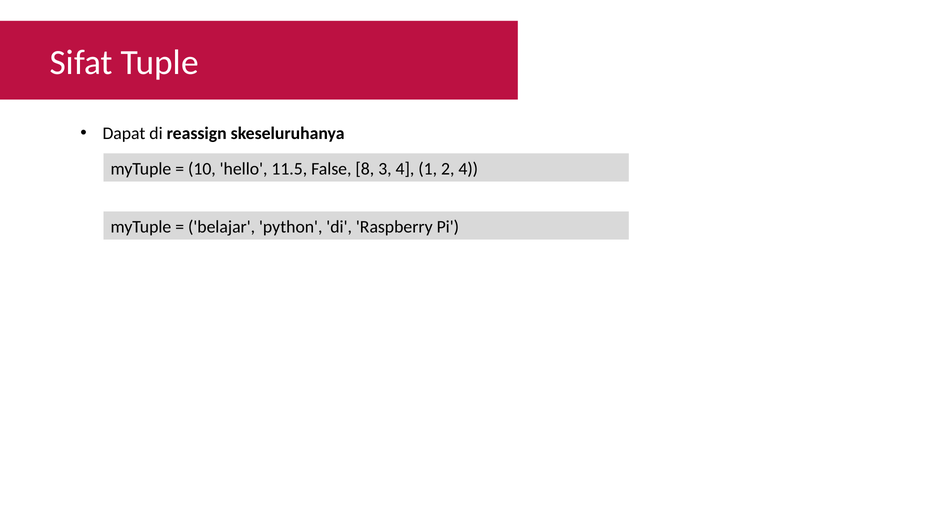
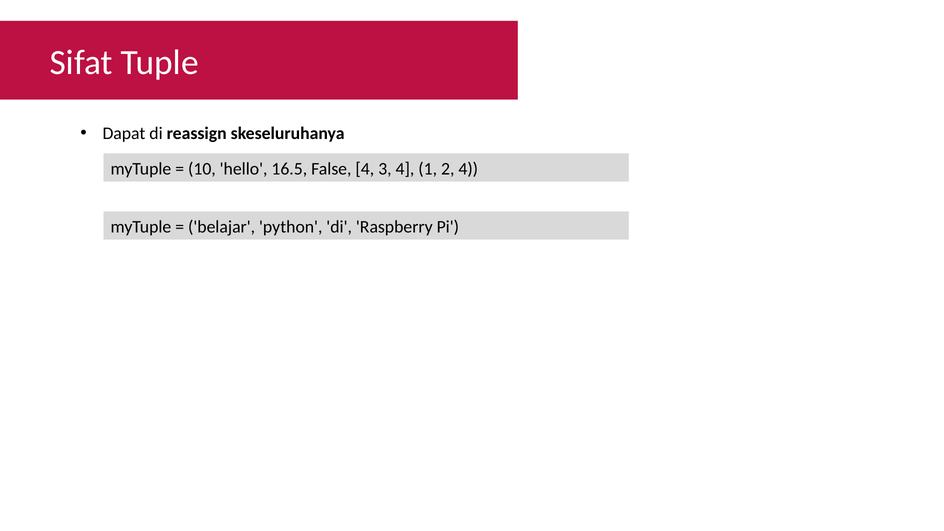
11.5: 11.5 -> 16.5 (289, 169)
False 8: 8 -> 4 (365, 169)
